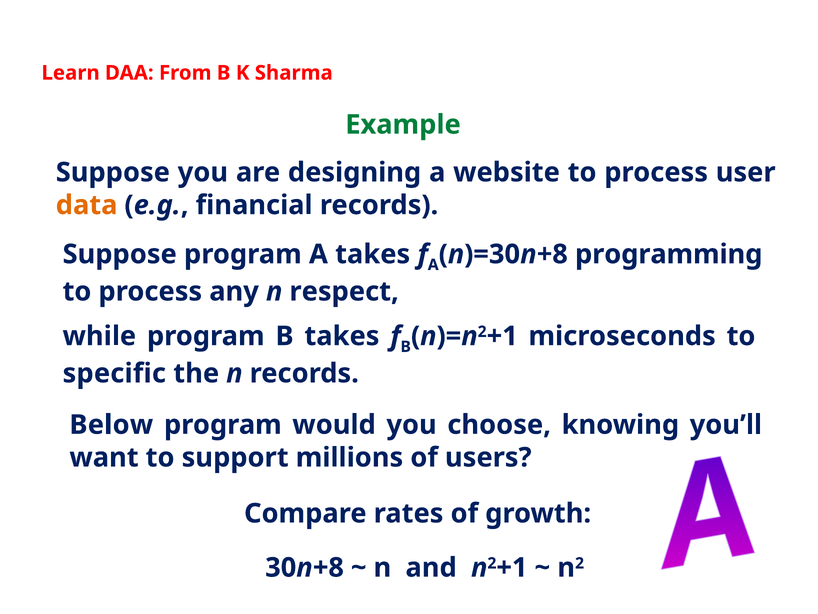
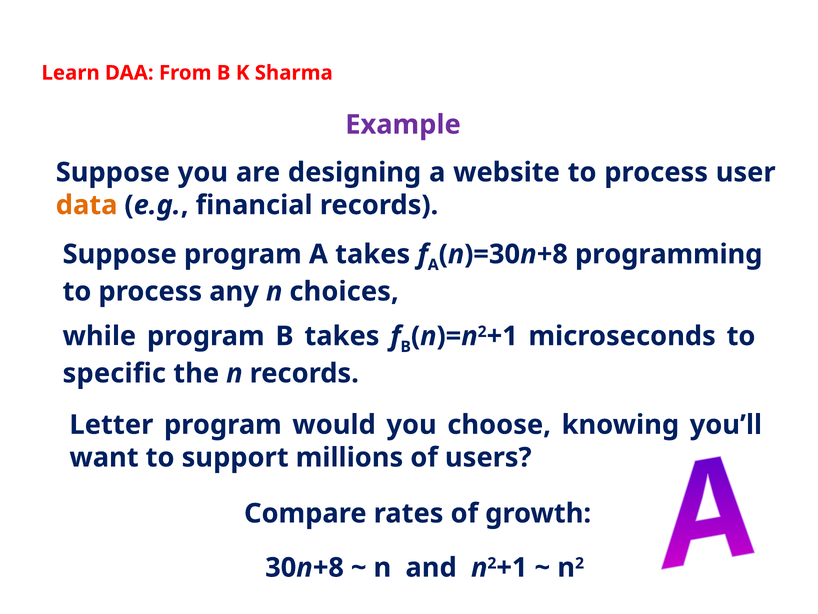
Example colour: green -> purple (403, 125)
respect: respect -> choices (344, 291)
Below: Below -> Letter (111, 424)
